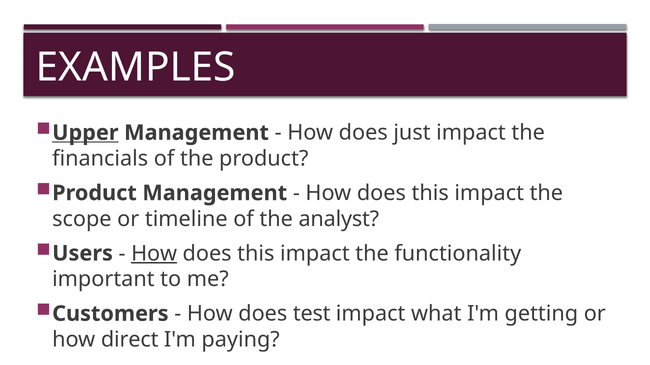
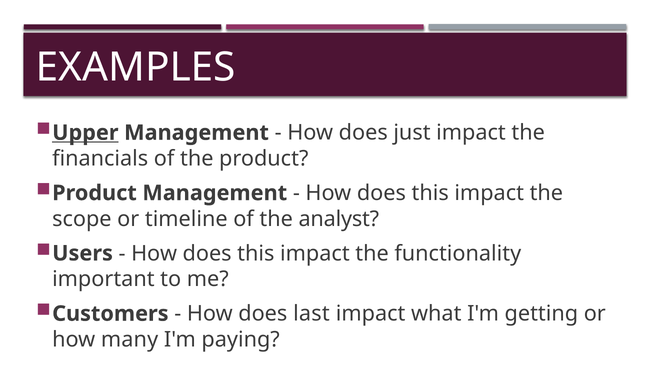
How underline: present -> none (154, 254)
test: test -> last (311, 314)
direct: direct -> many (130, 340)
